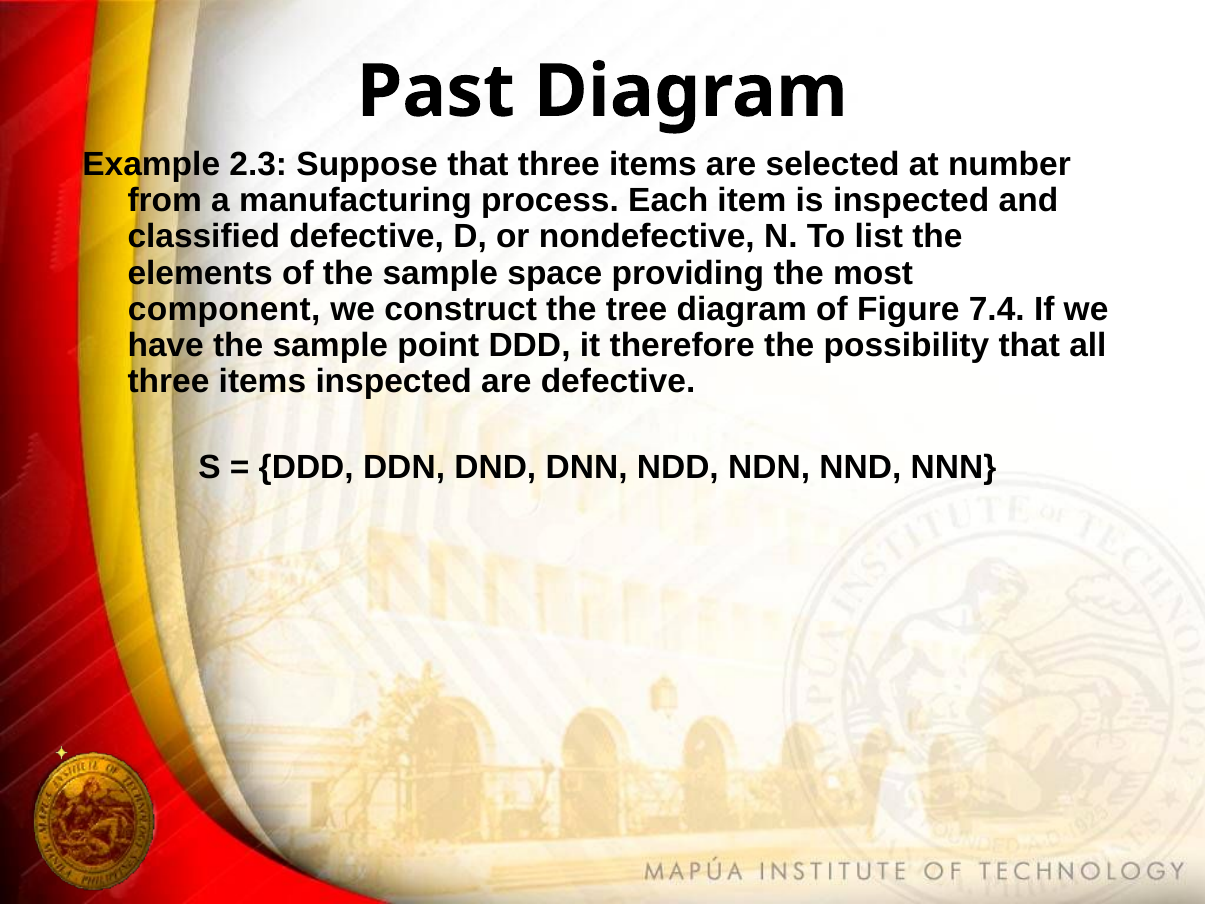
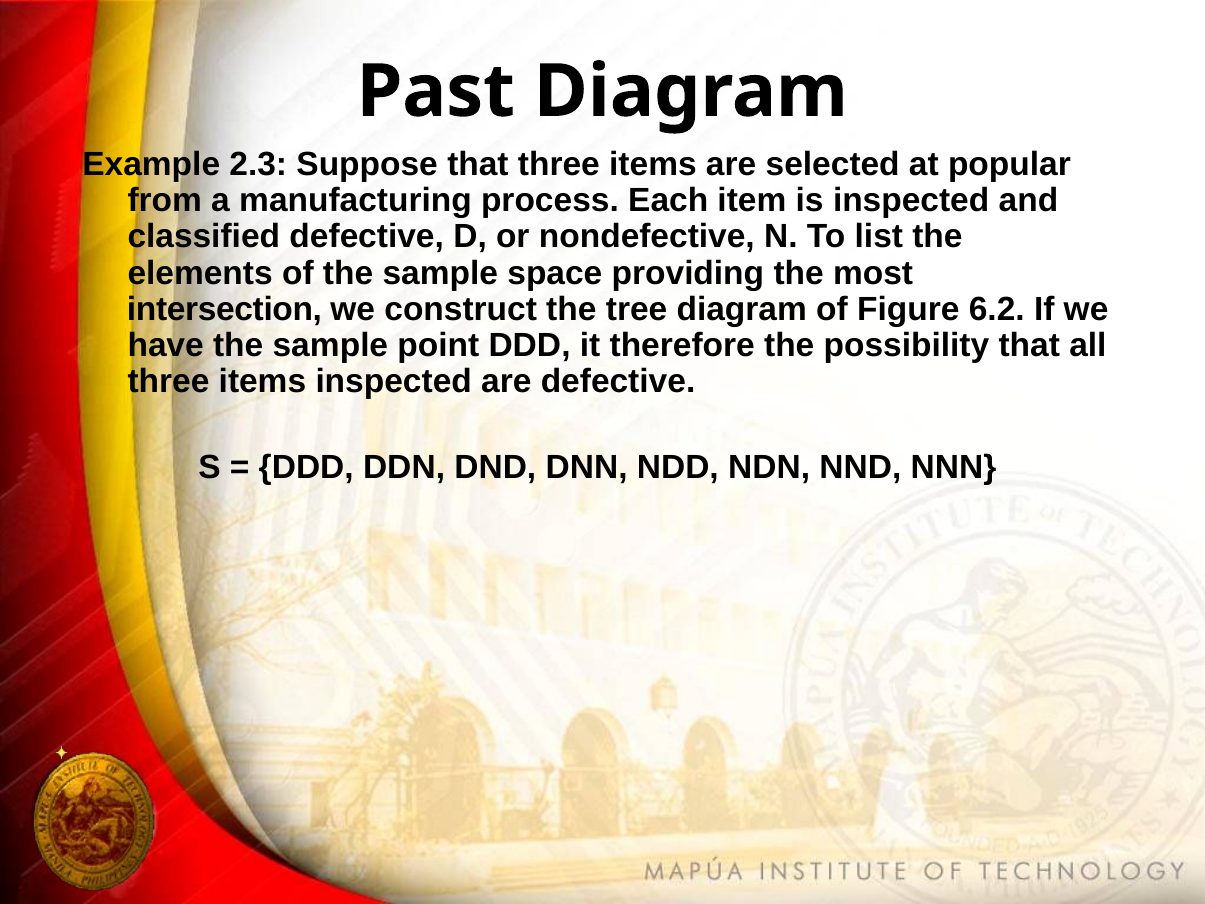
number: number -> popular (1009, 164)
component: component -> intersection (224, 309)
7.4: 7.4 -> 6.2 (997, 309)
